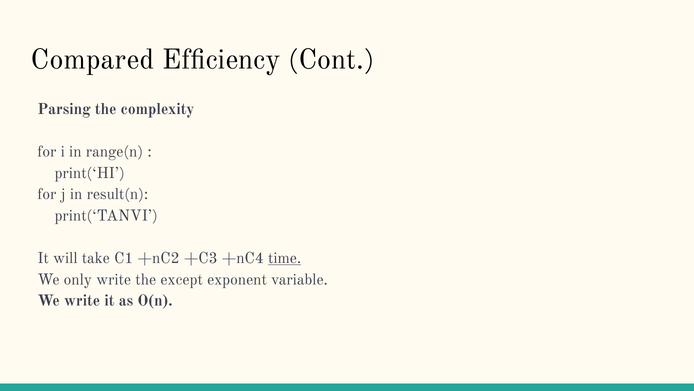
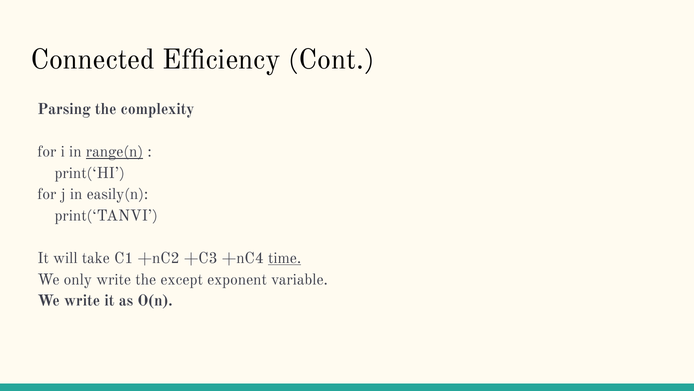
Compared: Compared -> Connected (93, 59)
range(n underline: none -> present (114, 151)
result(n: result(n -> easily(n (117, 194)
